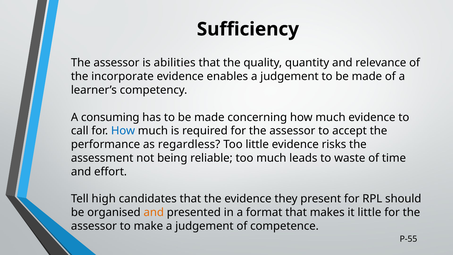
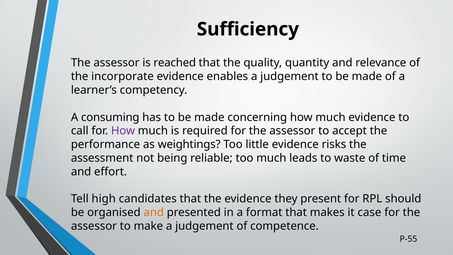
abilities: abilities -> reached (175, 63)
How colour: blue -> purple (123, 131)
regardless: regardless -> weightings (189, 144)
it little: little -> case (369, 212)
